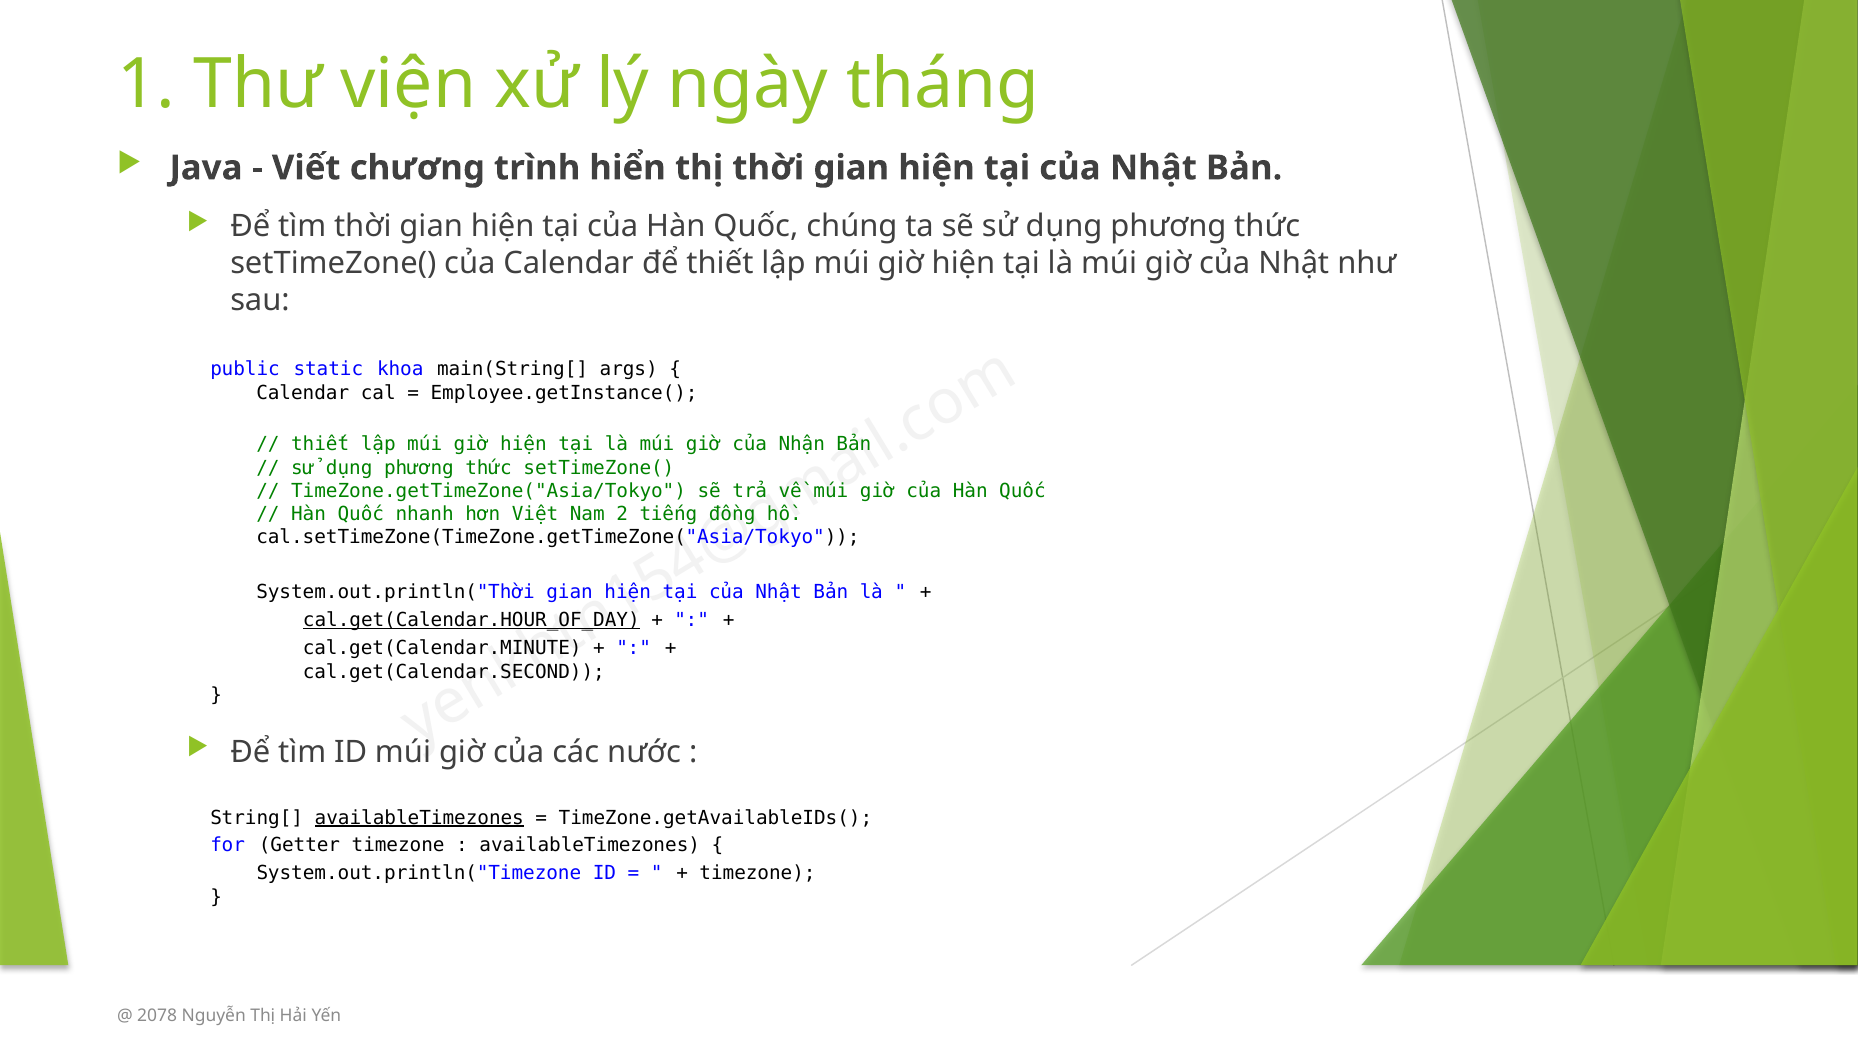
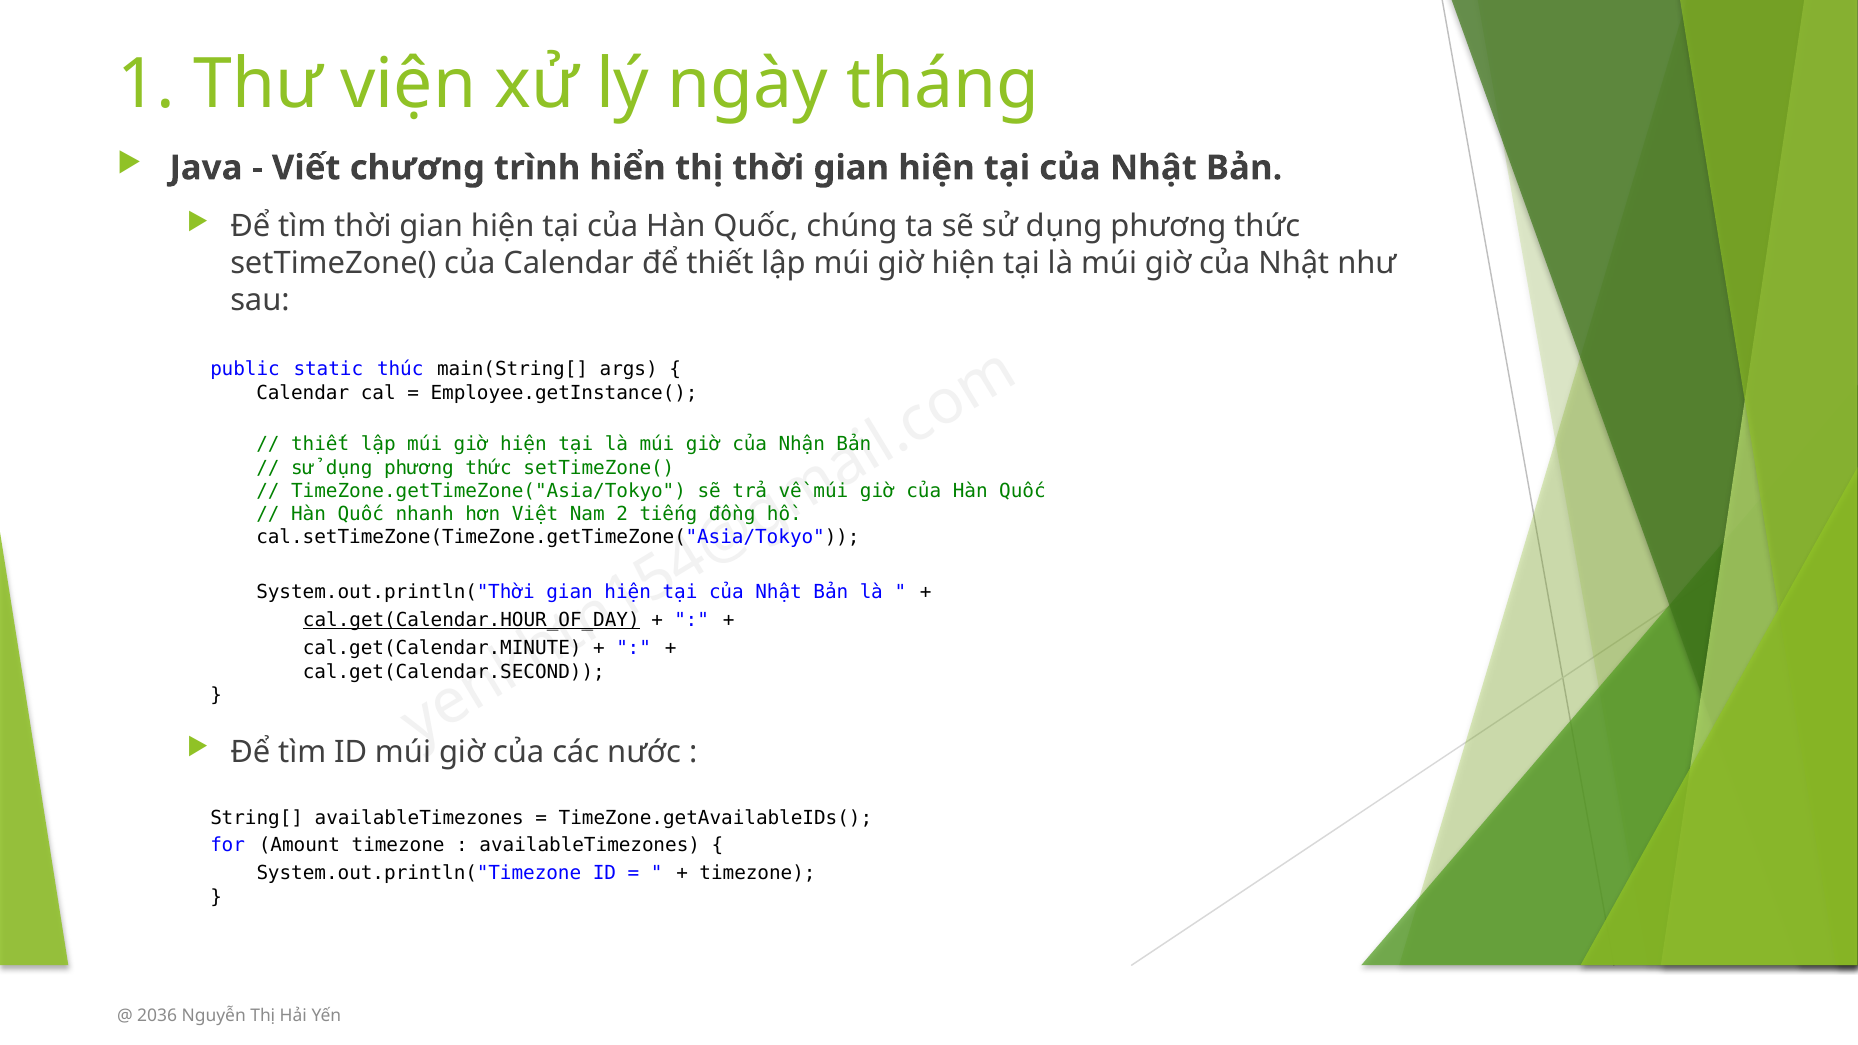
khoa: khoa -> thúc (400, 369)
availableTimezones underline: present -> none (419, 818)
Getter: Getter -> Amount (300, 845)
2078: 2078 -> 2036 (157, 1016)
